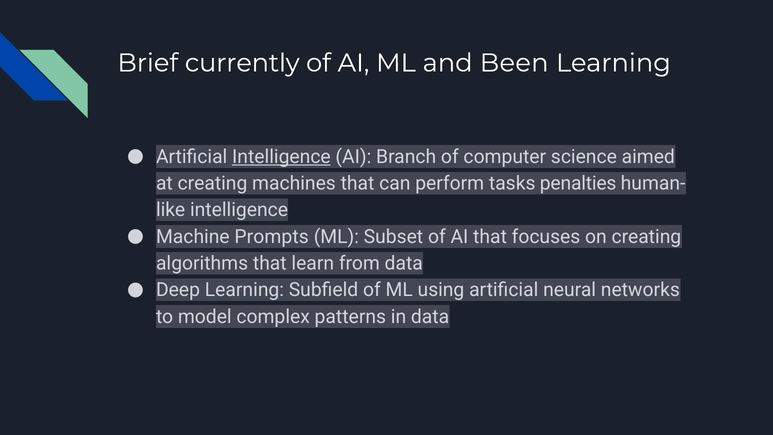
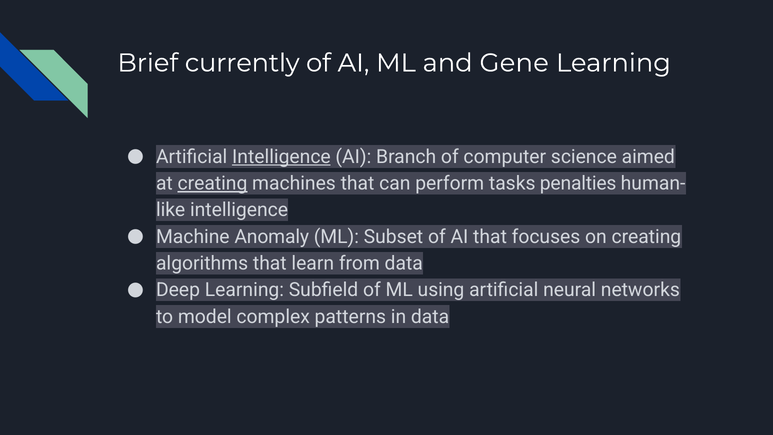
Been: Been -> Gene (514, 63)
creating underline: none -> present (212, 183)
Prompts: Prompts -> Anomaly (272, 237)
